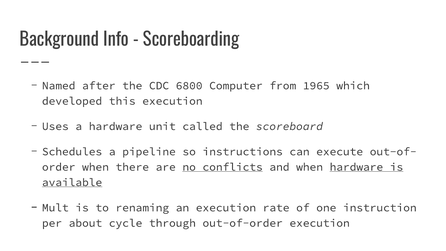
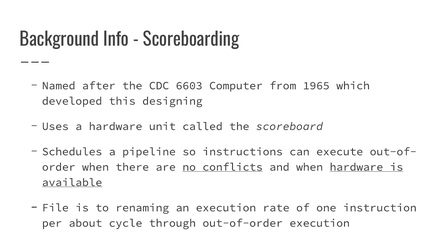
6800: 6800 -> 6603 (189, 86)
this execution: execution -> designing (172, 101)
Mult: Mult -> File (55, 208)
